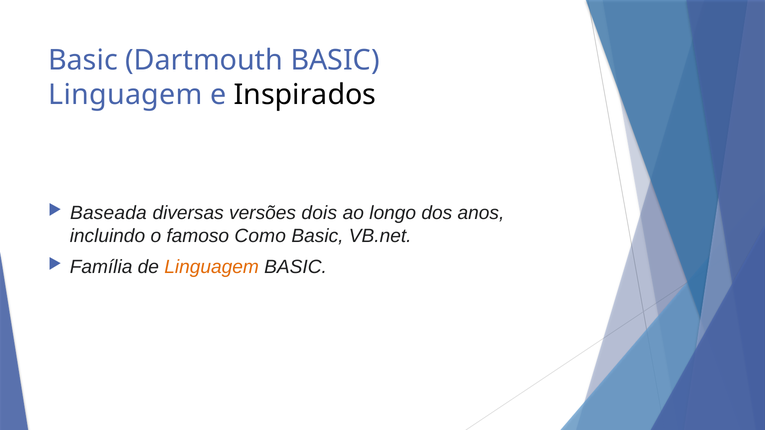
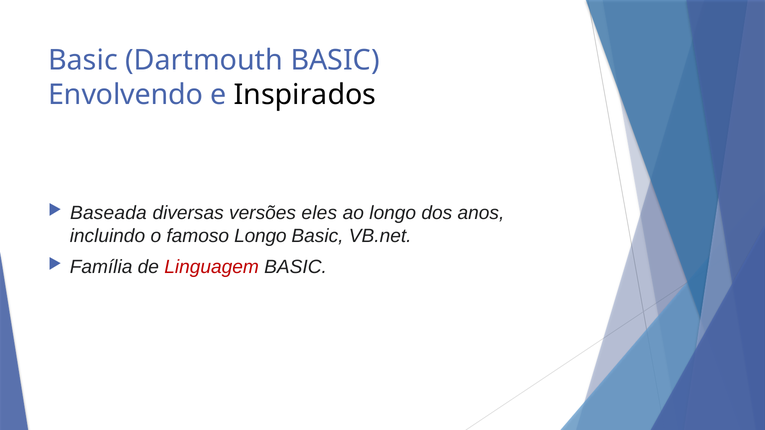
Linguagem: Linguagem -> Envolvendo (126, 95)
dois: dois -> eles (319, 213)
famoso Como: Como -> Longo (260, 236)
Linguagem colour: orange -> red (212, 267)
